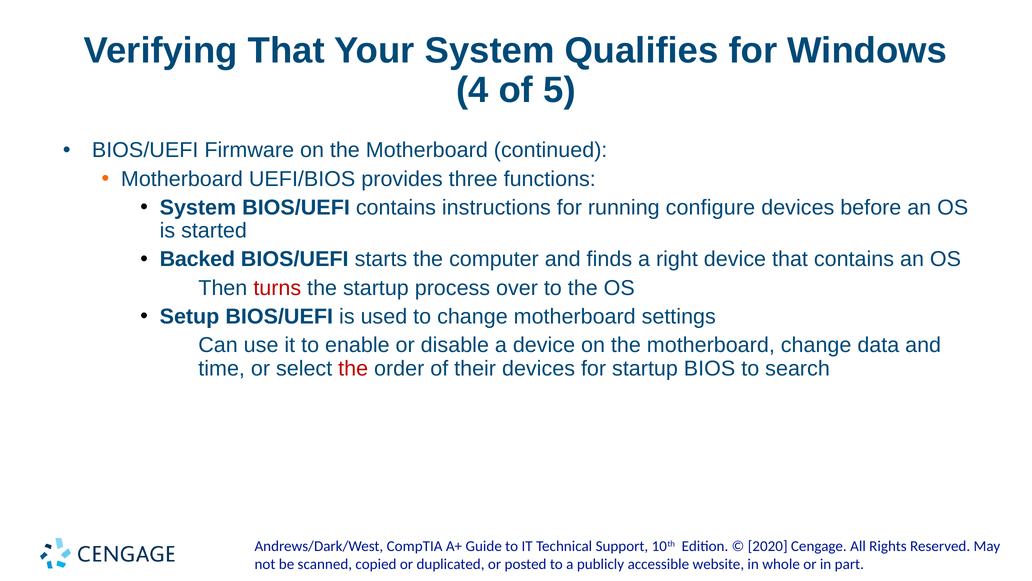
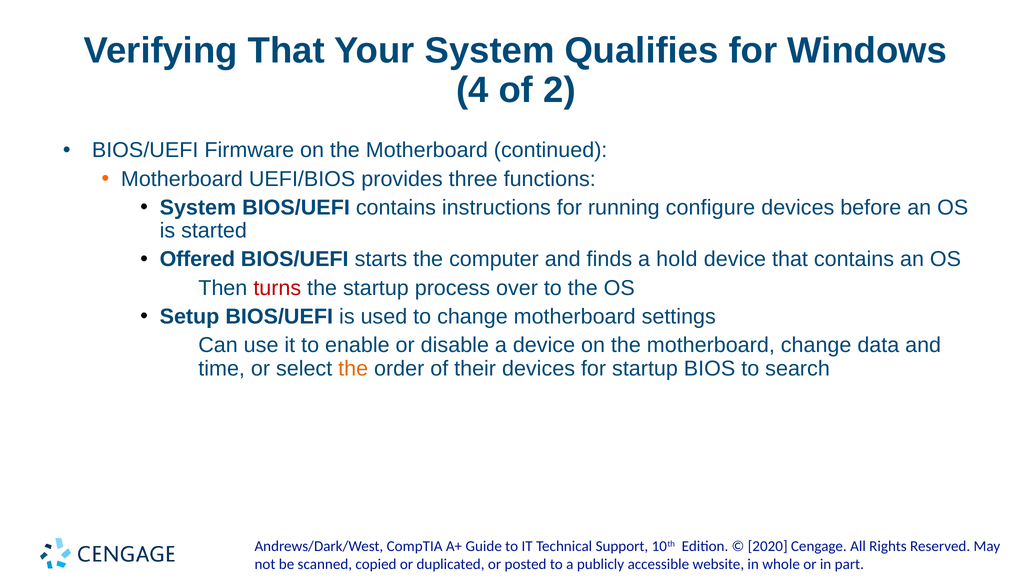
5: 5 -> 2 (559, 90)
Backed: Backed -> Offered (197, 259)
right: right -> hold (677, 259)
the colour: red -> orange (353, 368)
